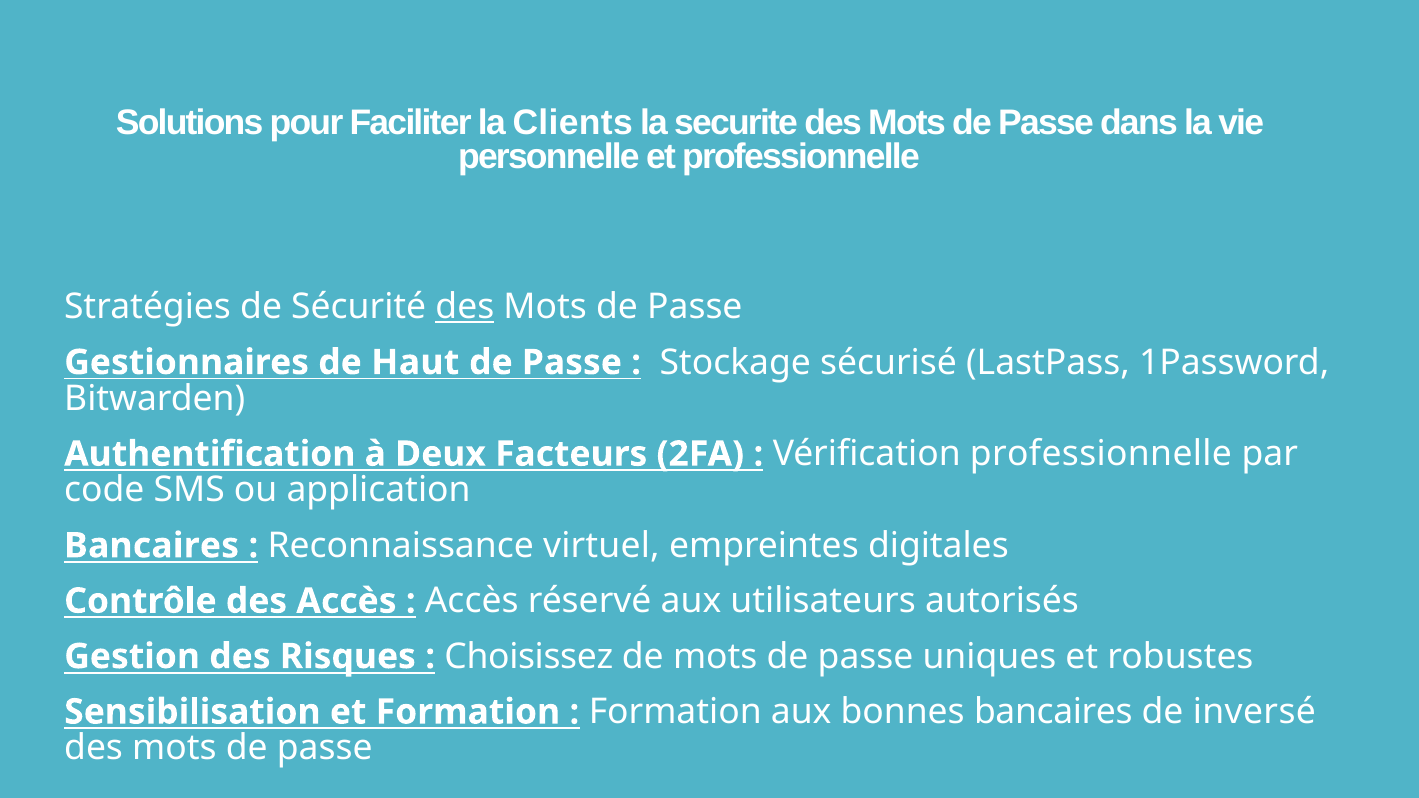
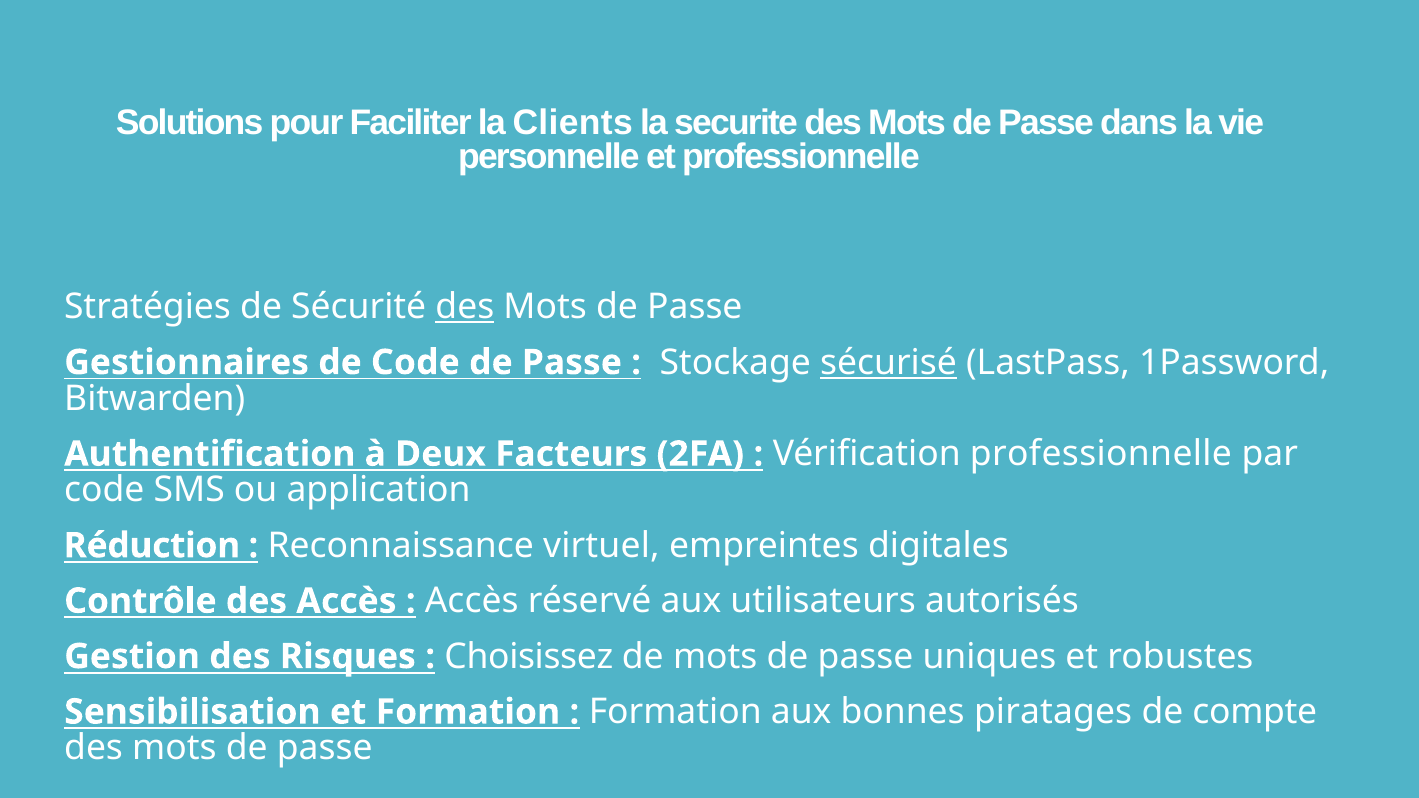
de Haut: Haut -> Code (415, 362)
sécurisé underline: none -> present (888, 362)
Bancaires: Bancaires -> Réduction (152, 546)
bonnes bancaires: bancaires -> piratages (1053, 712)
inversé: inversé -> compte (1255, 712)
